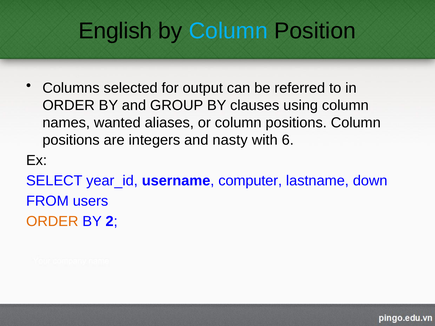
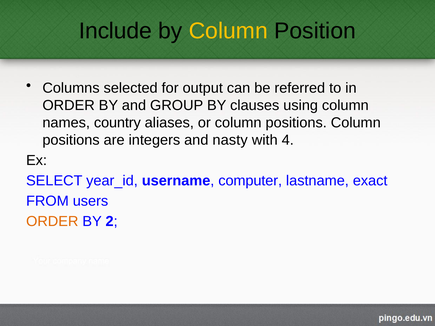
English: English -> Include (115, 31)
Column colour: light blue -> yellow (228, 31)
wanted: wanted -> country (117, 123)
6: 6 -> 4 (288, 140)
down: down -> exact (370, 181)
